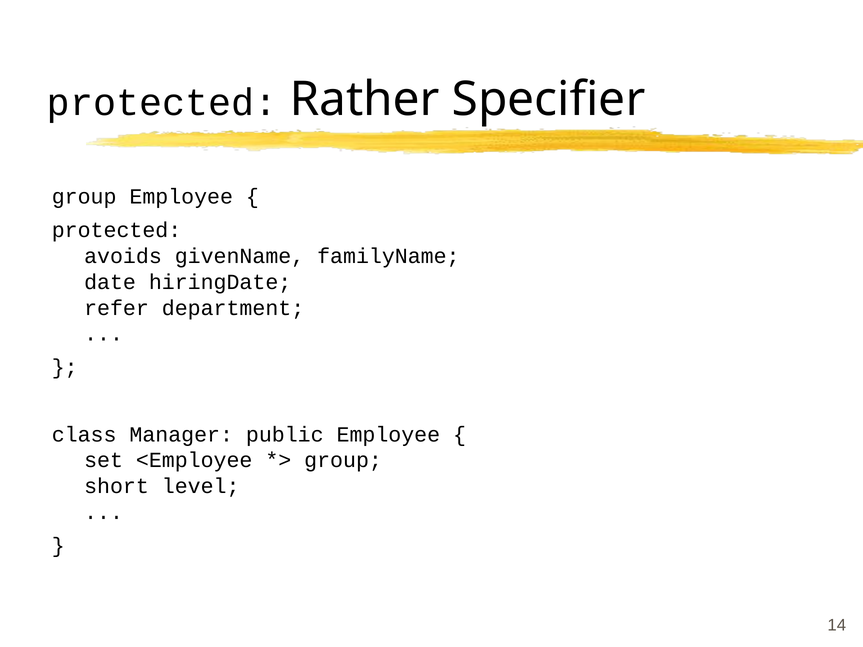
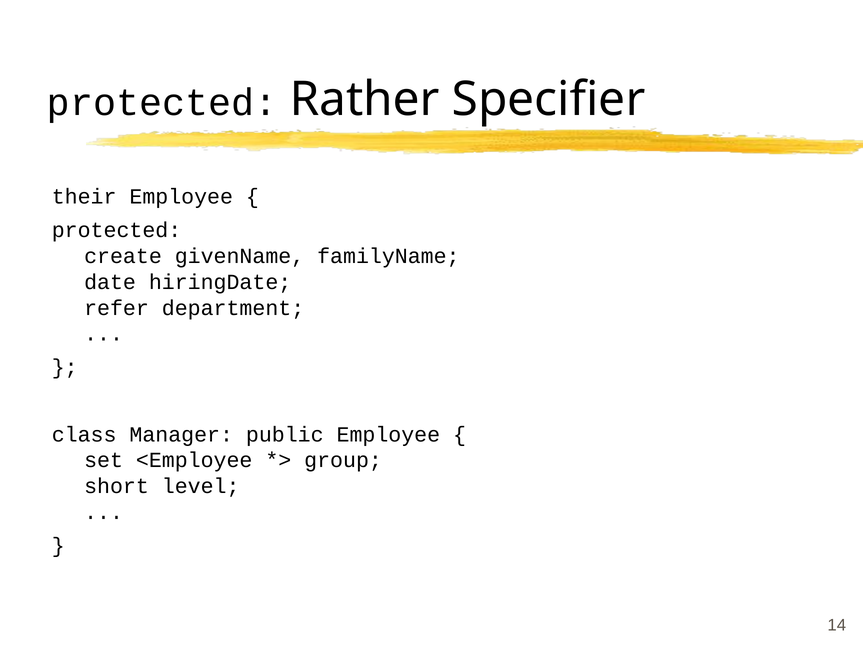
group: group -> their (84, 197)
avoids: avoids -> create (123, 256)
